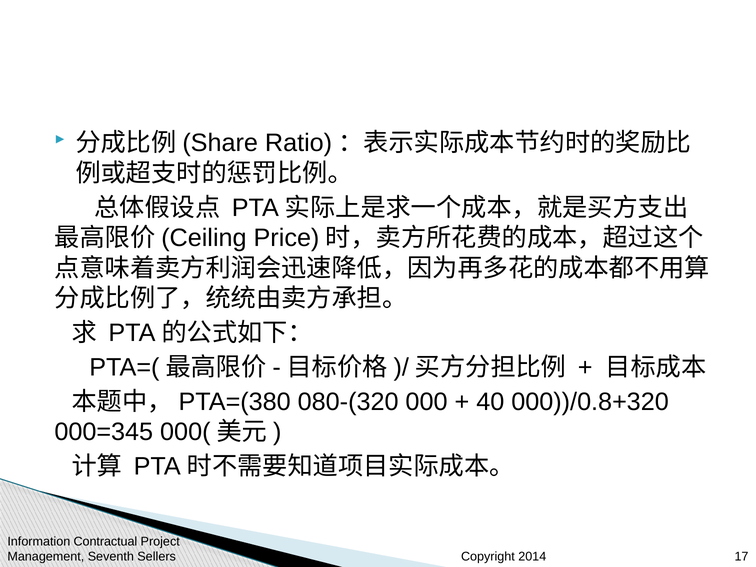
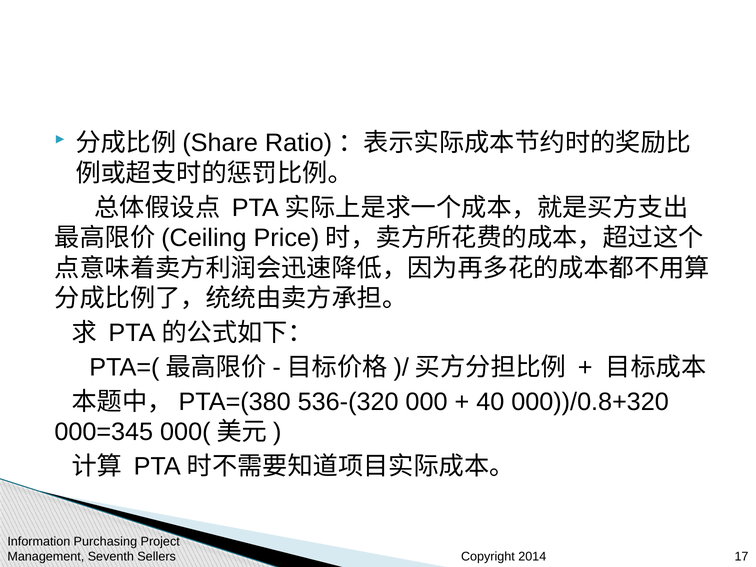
080-(320: 080-(320 -> 536-(320 (348, 402)
Contractual: Contractual -> Purchasing (105, 541)
